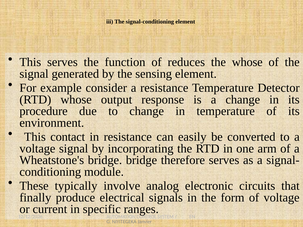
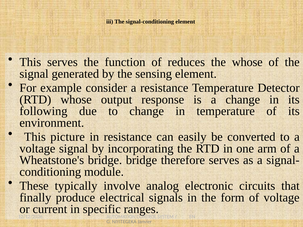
procedure: procedure -> following (43, 111)
contact: contact -> picture (68, 137)
